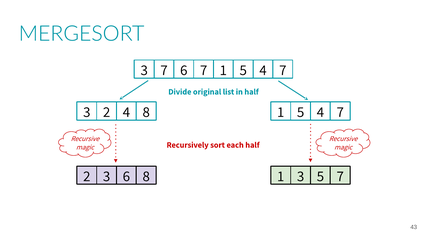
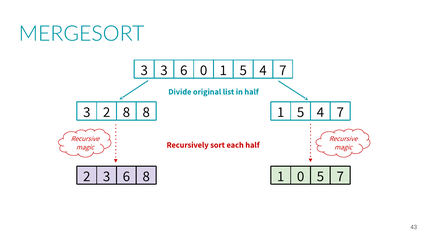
3 7: 7 -> 3 (164, 70)
6 7: 7 -> 0 (204, 70)
2 4: 4 -> 8 (126, 112)
1 3: 3 -> 0 (301, 176)
